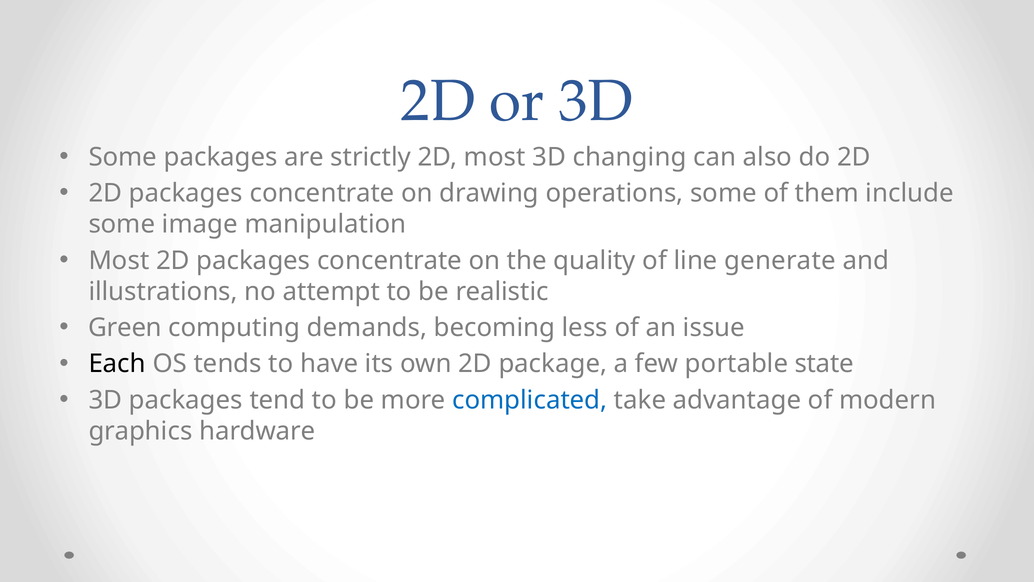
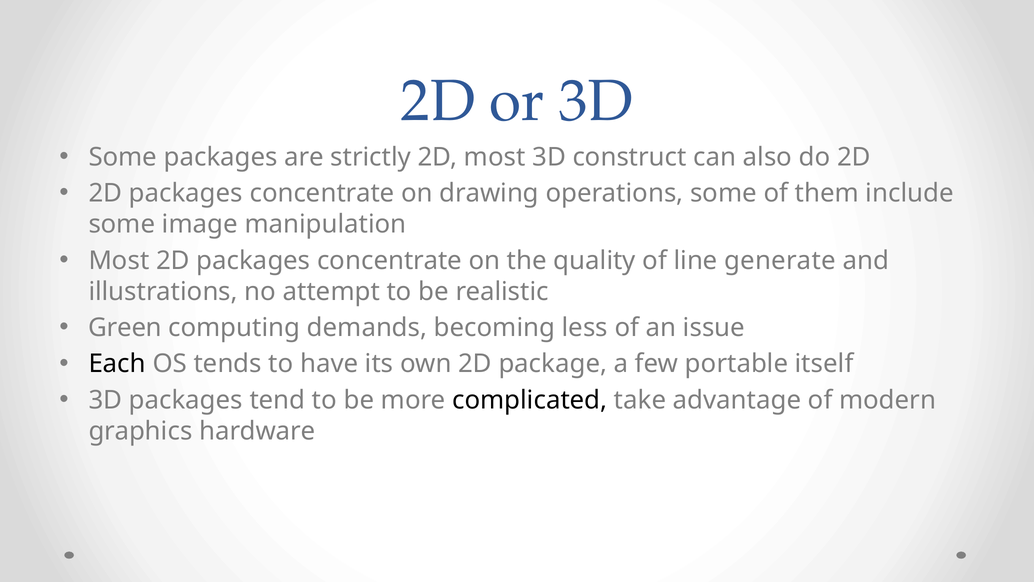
changing: changing -> construct (630, 157)
state: state -> itself (824, 364)
complicated colour: blue -> black (530, 400)
